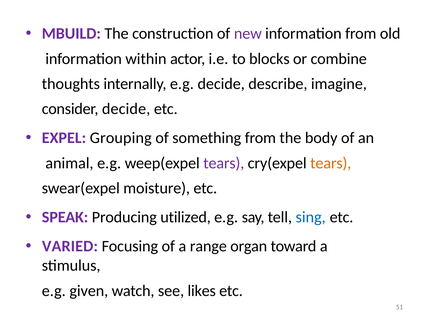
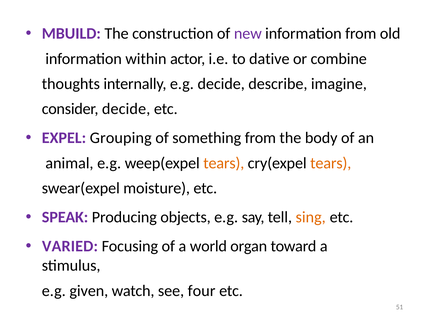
blocks: blocks -> dative (269, 59)
tears colour: purple -> orange (224, 163)
utilized: utilized -> objects (186, 217)
sing colour: blue -> orange (311, 217)
range: range -> world (208, 246)
likes: likes -> four (202, 290)
